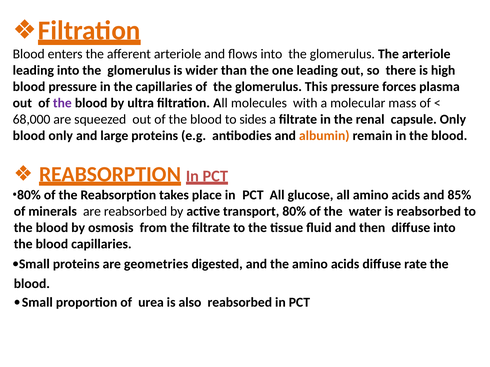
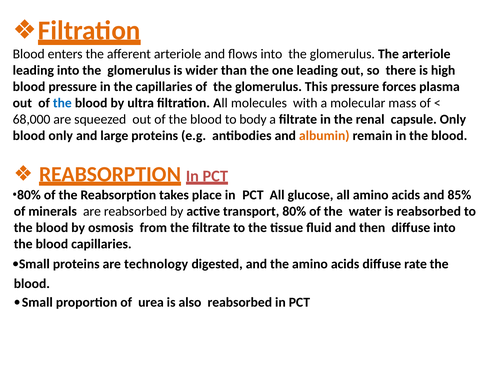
the colour: purple -> blue (62, 103)
sides: sides -> body (253, 120)
geometries: geometries -> technology (156, 264)
